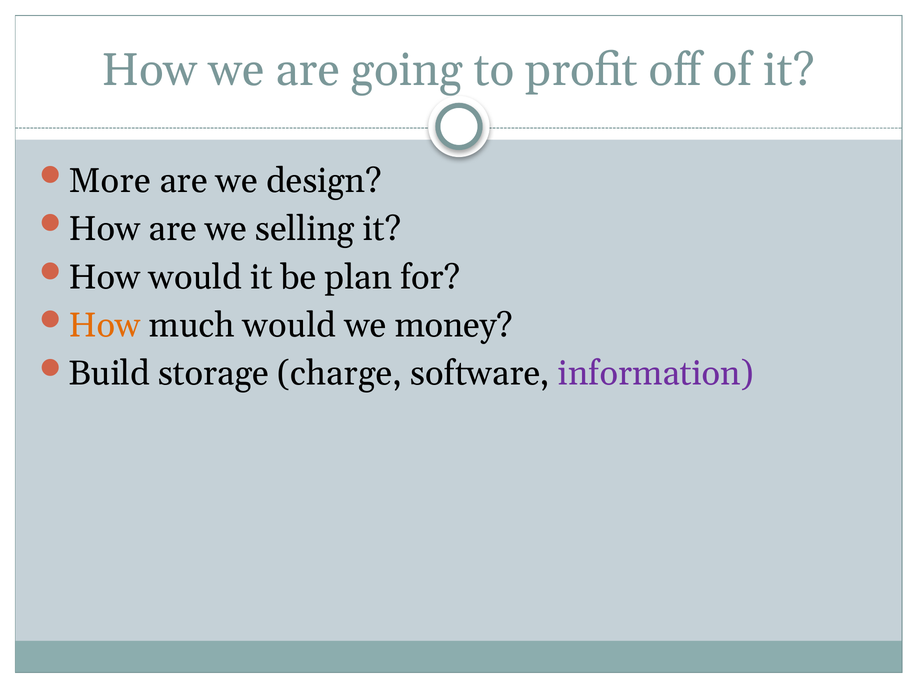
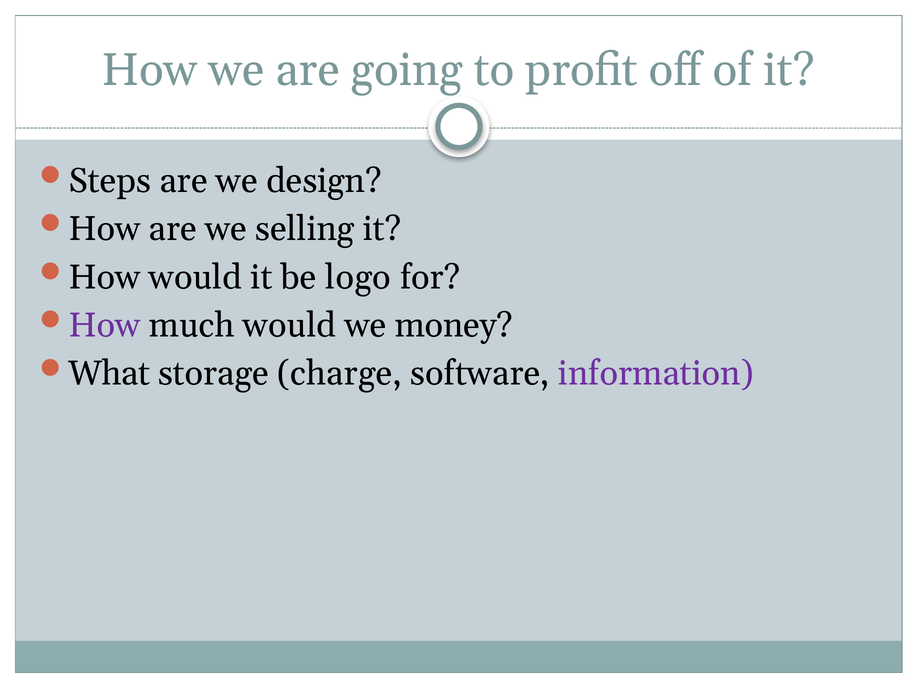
More: More -> Steps (110, 181)
plan: plan -> logo (358, 277)
How colour: orange -> purple (105, 326)
Build: Build -> What (109, 374)
